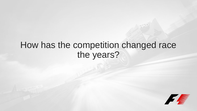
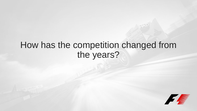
race: race -> from (168, 45)
